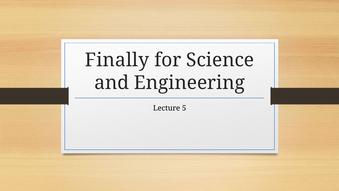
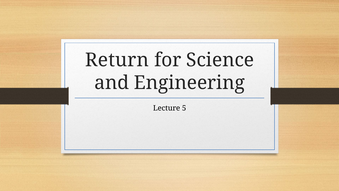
Finally: Finally -> Return (117, 60)
